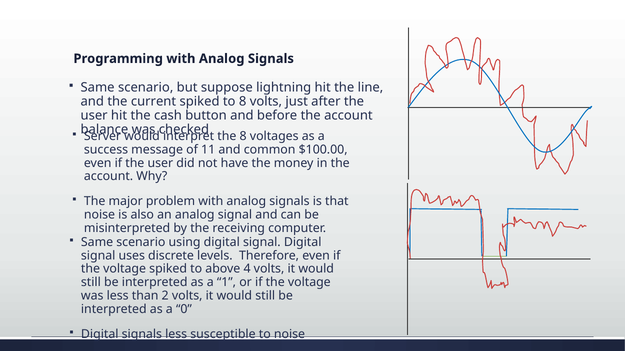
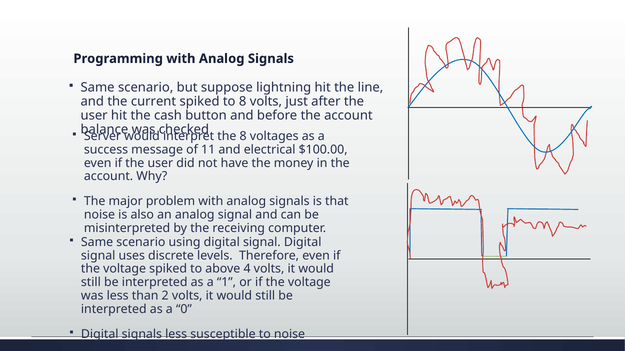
common: common -> electrical (270, 150)
